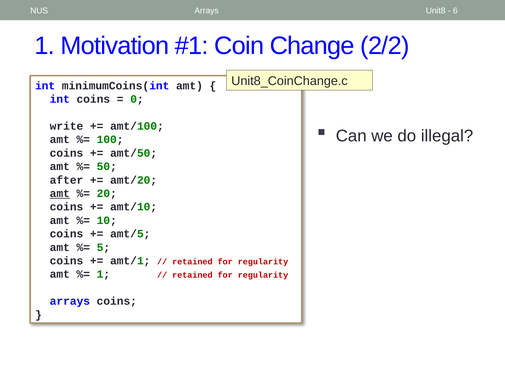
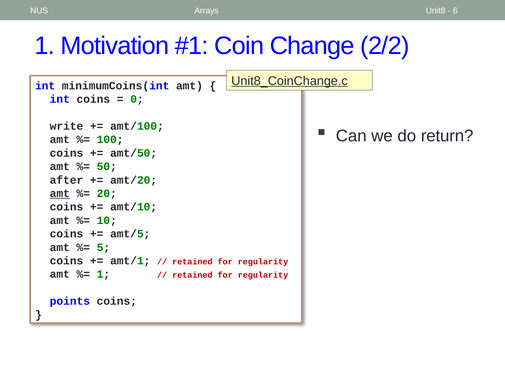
Unit8_CoinChange.c underline: none -> present (290, 81)
illegal: illegal -> return (447, 136)
arrays: arrays -> points (70, 301)
